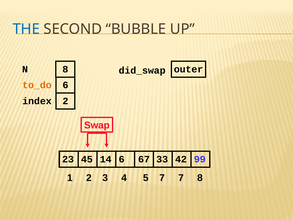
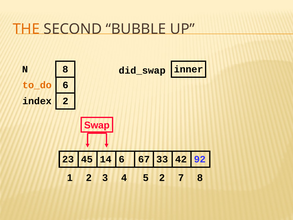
THE colour: blue -> orange (26, 29)
outer: outer -> inner (189, 69)
99: 99 -> 92 (200, 159)
5 7: 7 -> 2 (162, 178)
